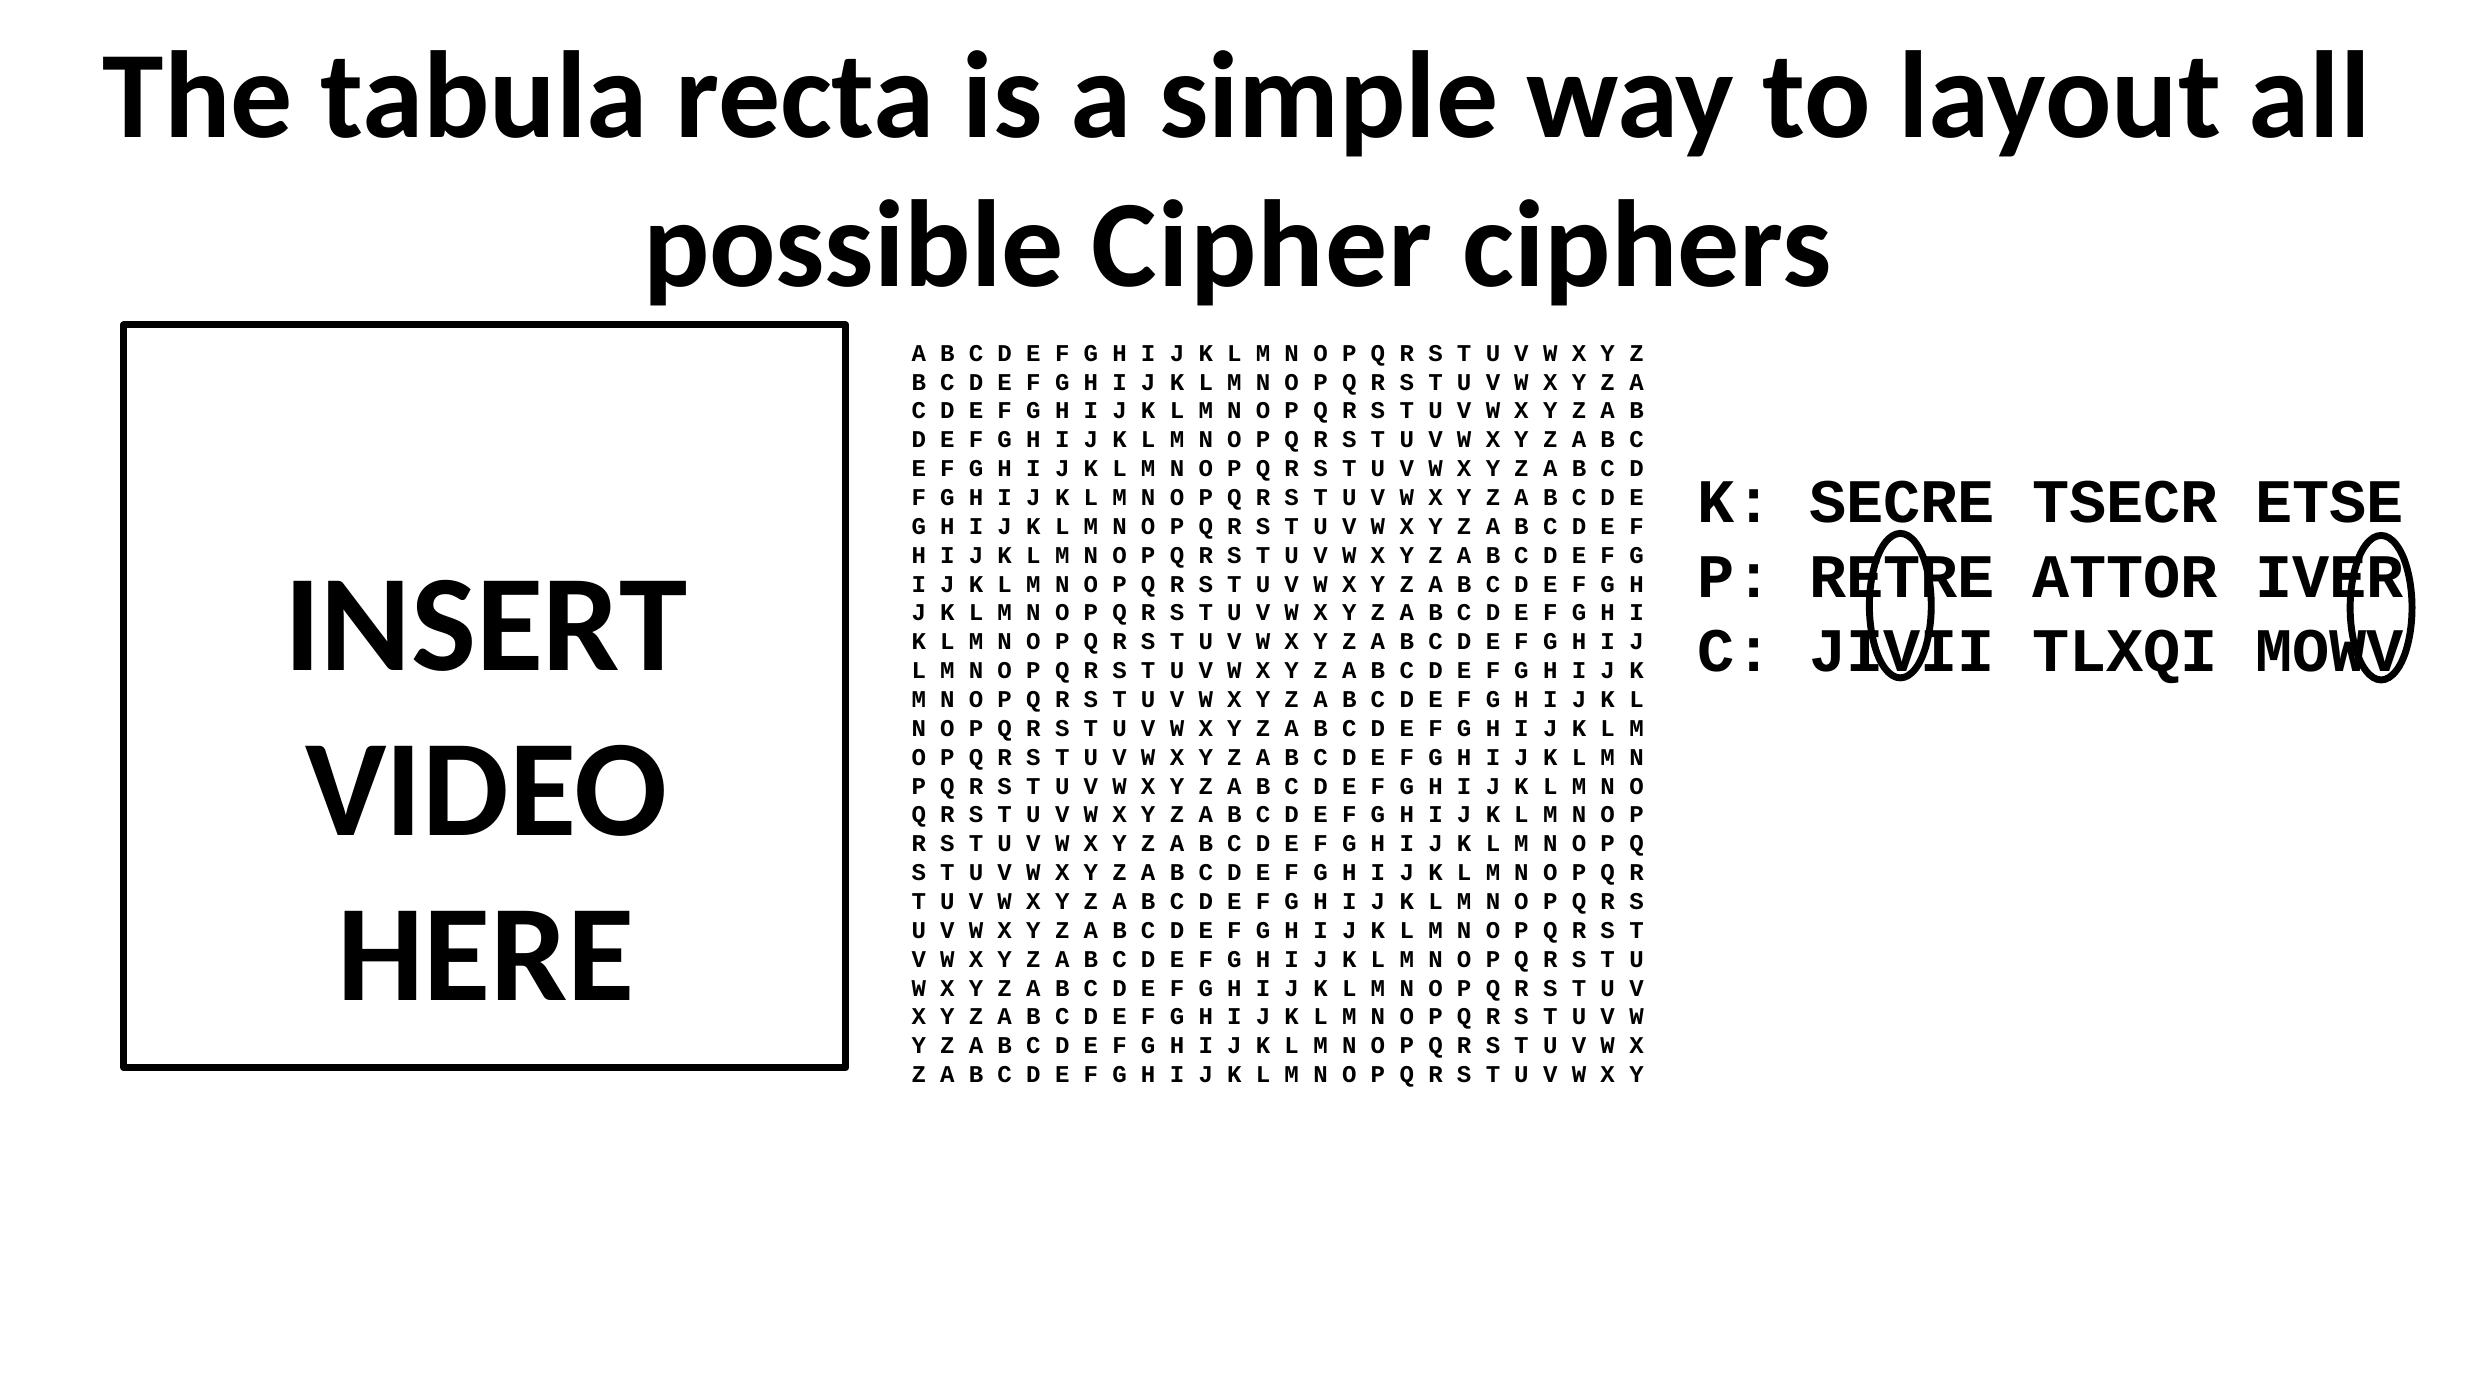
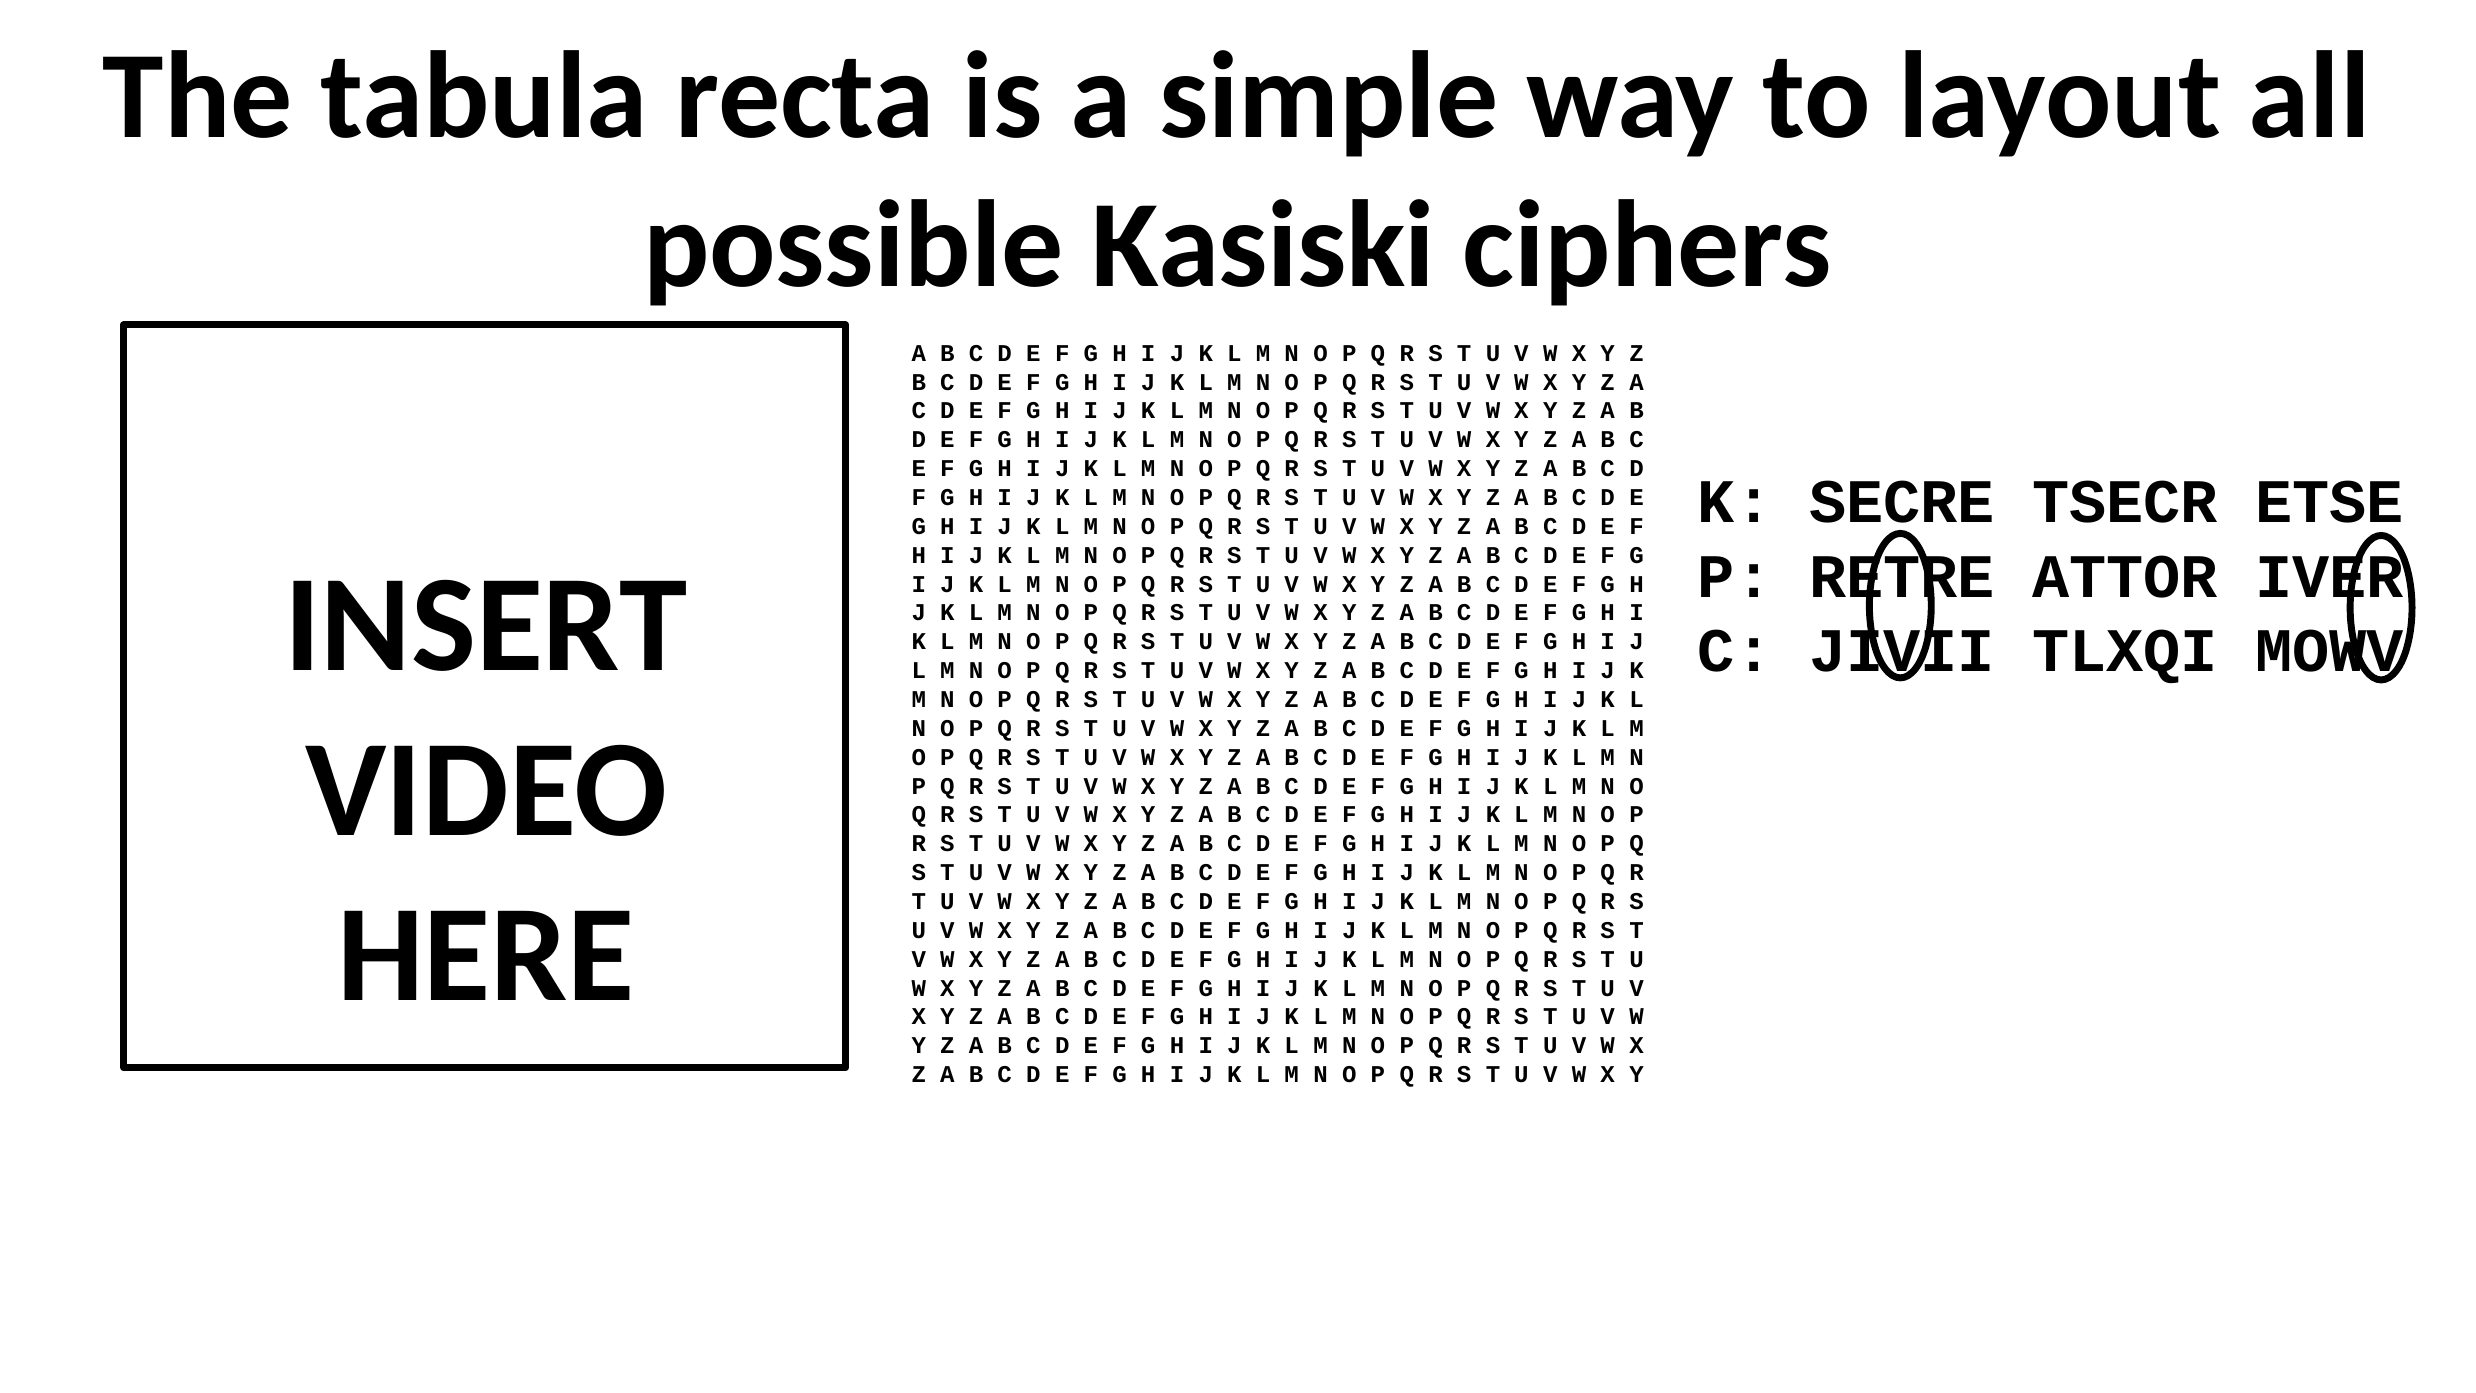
Cipher: Cipher -> Kasiski (1263, 245)
